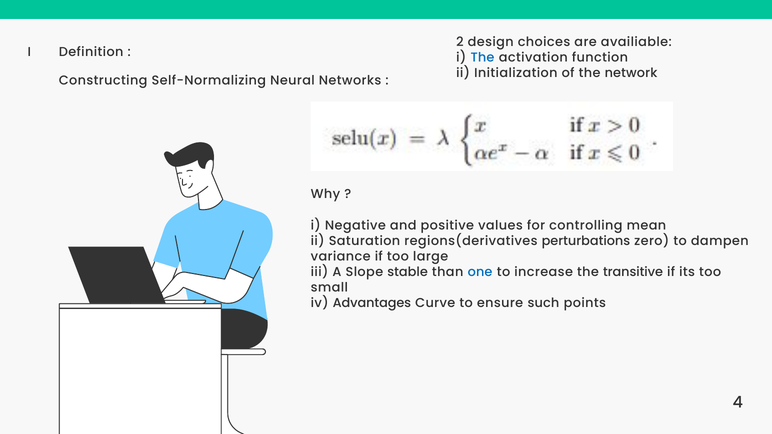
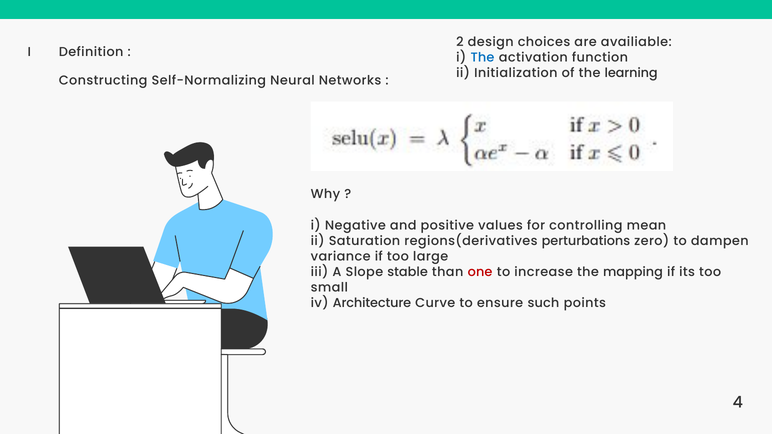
network: network -> learning (631, 73)
one colour: blue -> red (480, 272)
transitive: transitive -> mapping (633, 272)
Advantages: Advantages -> Architecture (372, 303)
